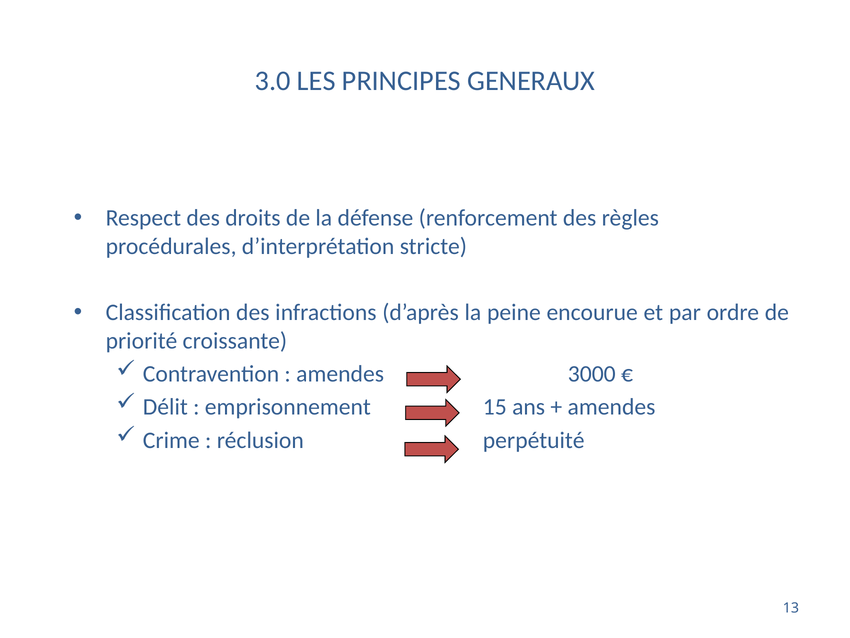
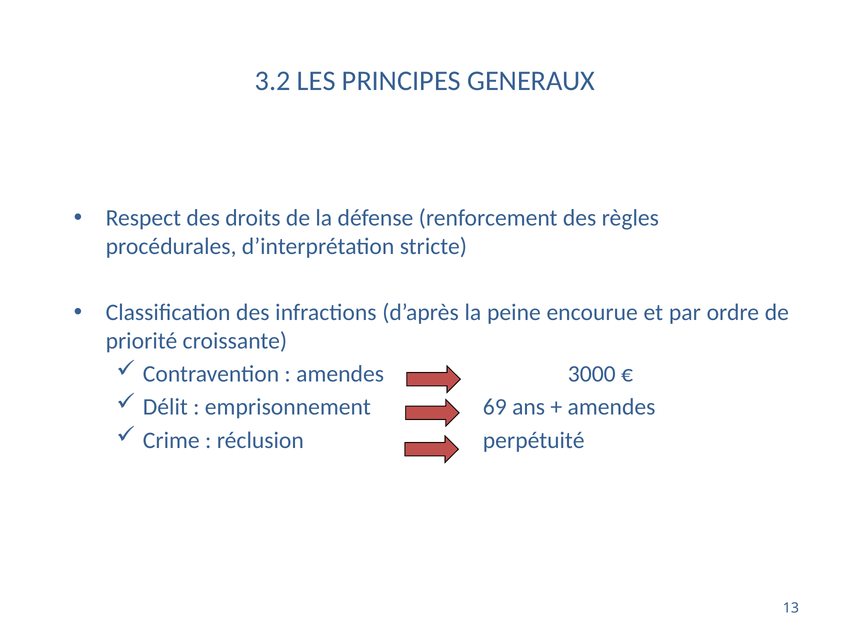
3.0: 3.0 -> 3.2 (273, 81)
15: 15 -> 69 (495, 407)
